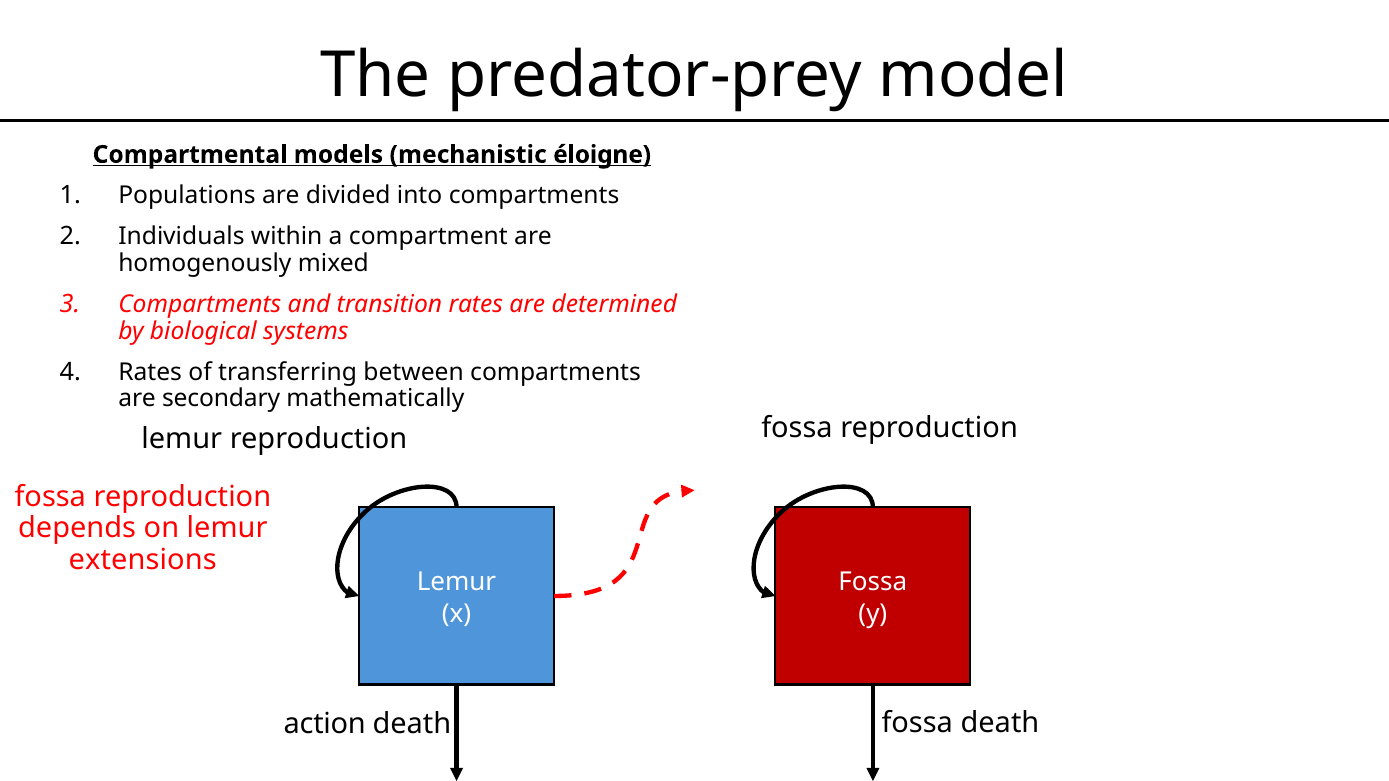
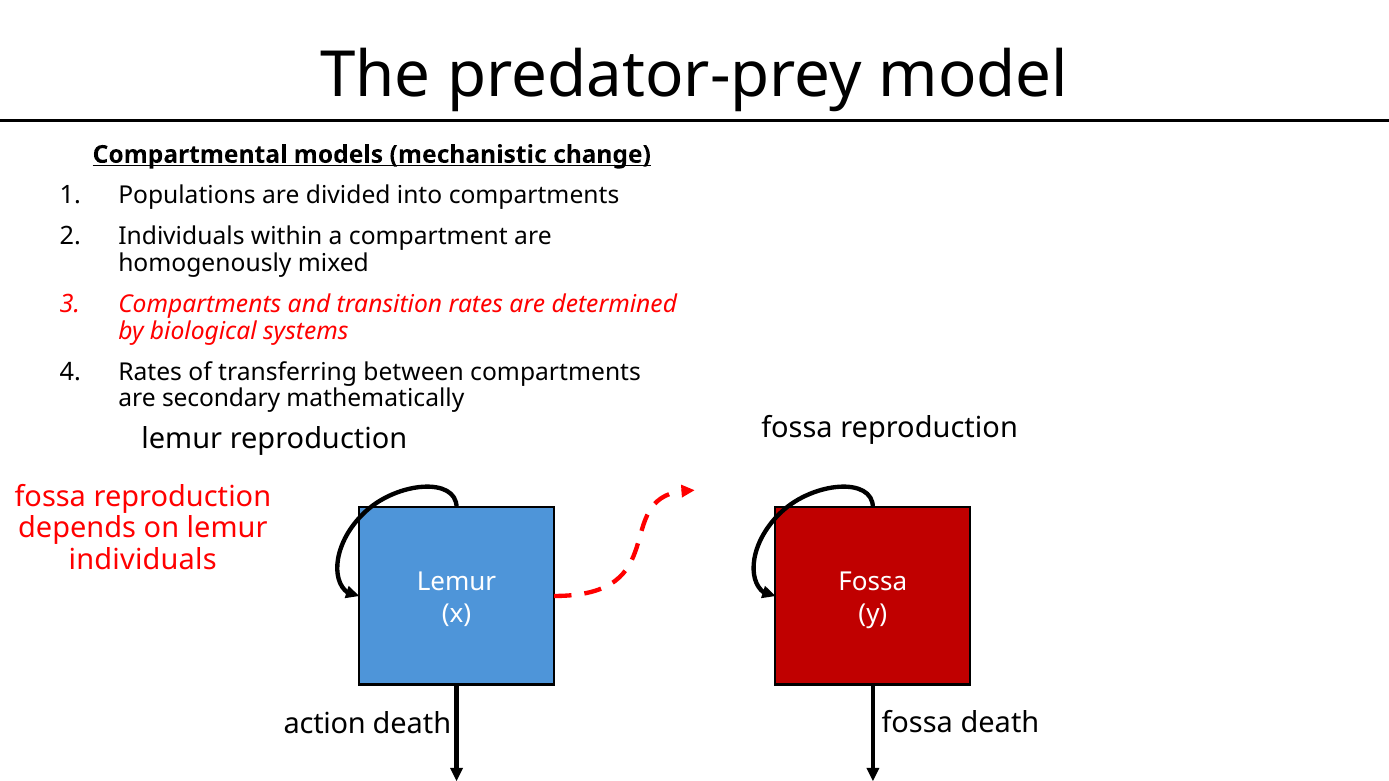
éloigne: éloigne -> change (602, 155)
extensions: extensions -> individuals (143, 560)
